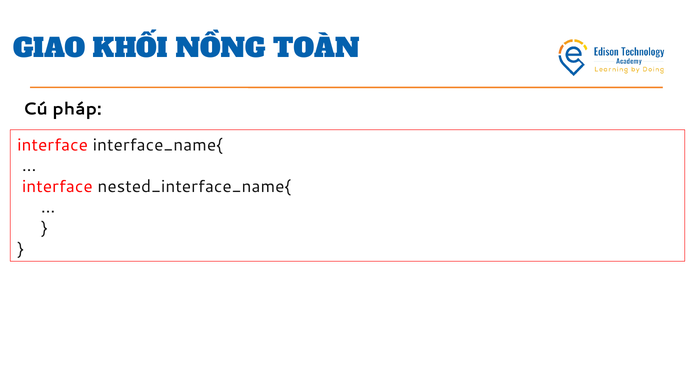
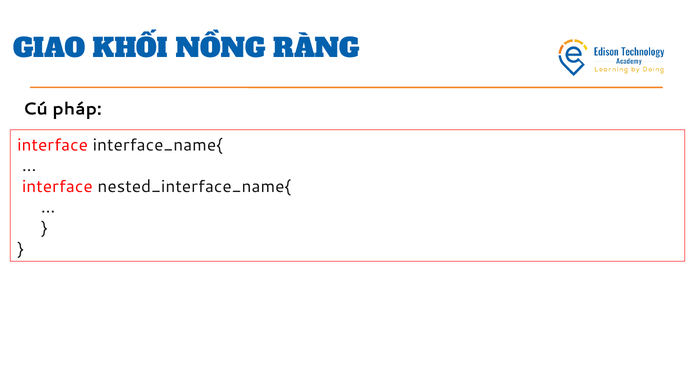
TOÀN: TOÀN -> RÀNG (317, 49)
